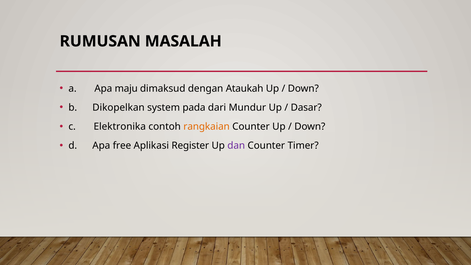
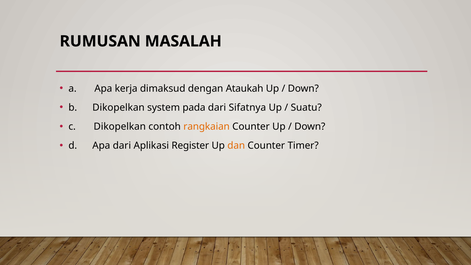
maju: maju -> kerja (126, 89)
Mundur: Mundur -> Sifatnya (247, 108)
Dasar: Dasar -> Suatu (306, 108)
c Elektronika: Elektronika -> Dikopelkan (120, 127)
Apa free: free -> dari (122, 146)
dan colour: purple -> orange (236, 146)
